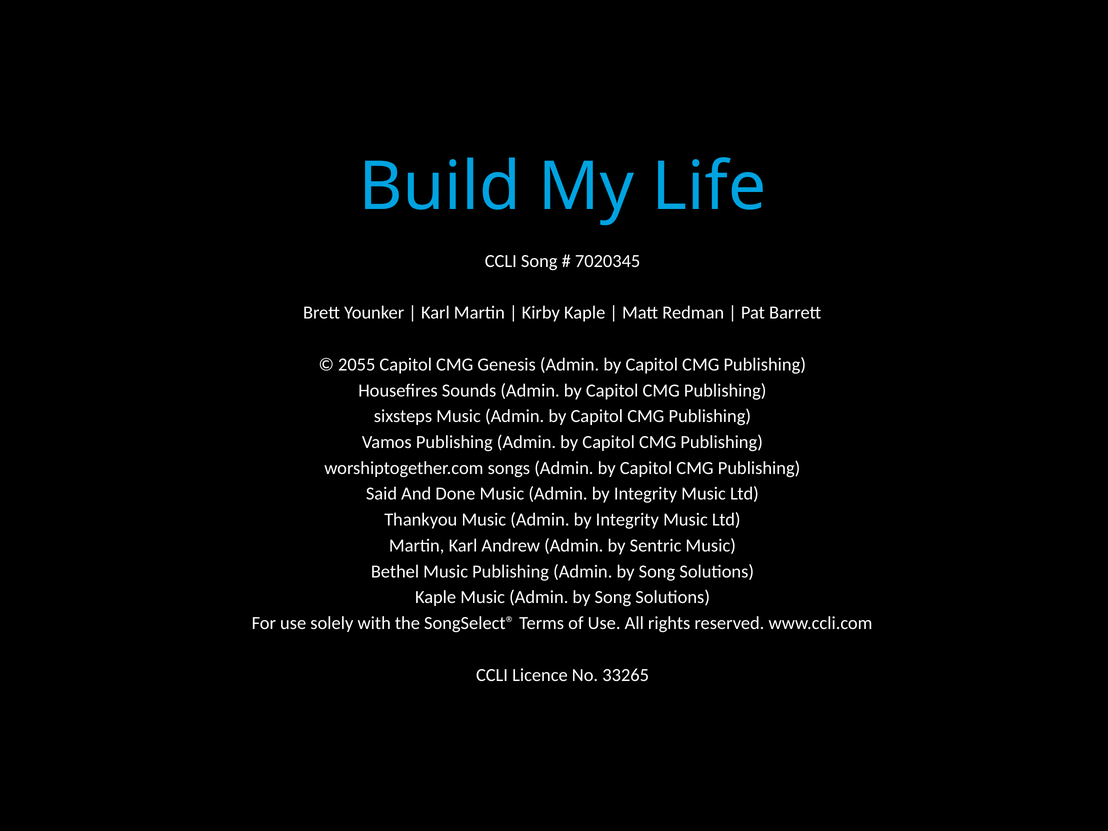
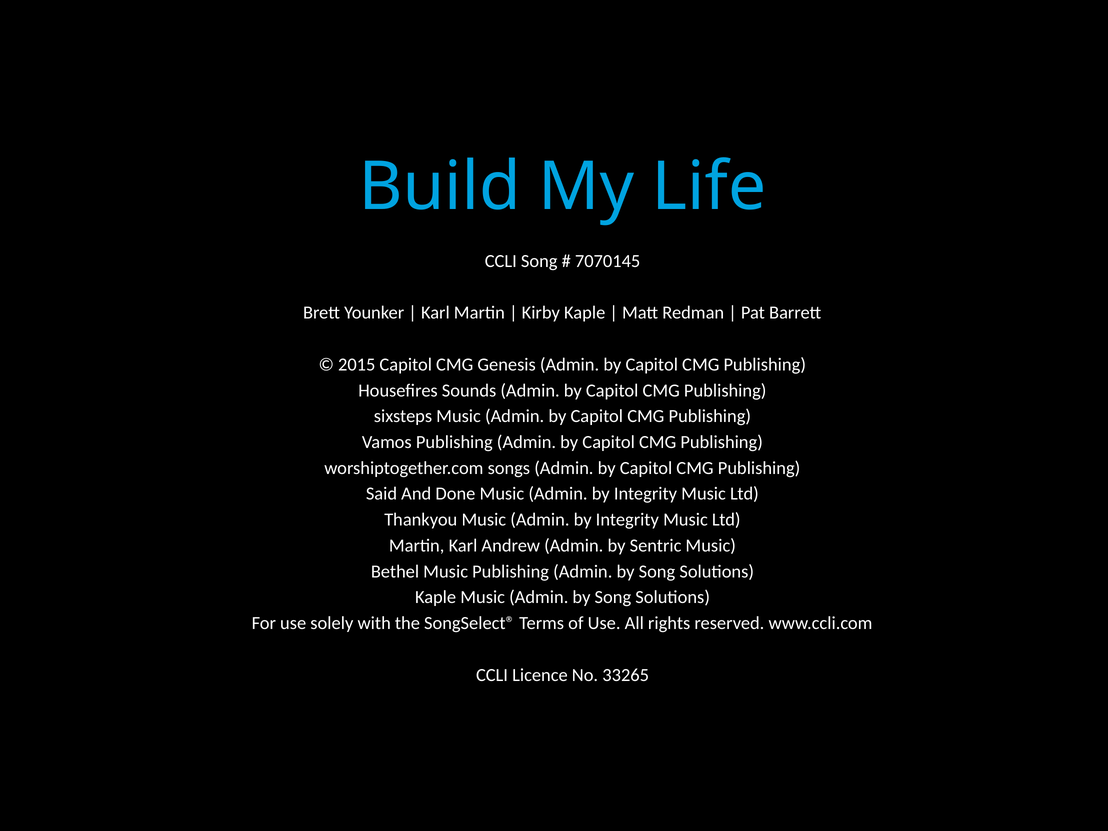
7020345: 7020345 -> 7070145 (608, 261)
2055: 2055 -> 2015 (357, 365)
